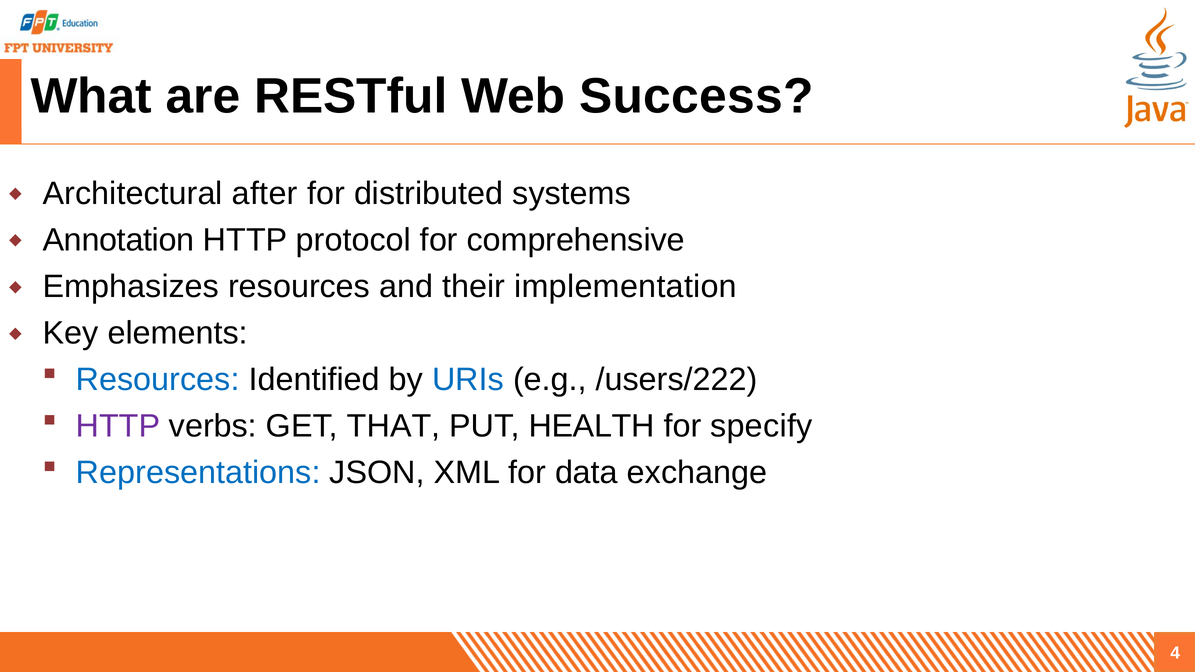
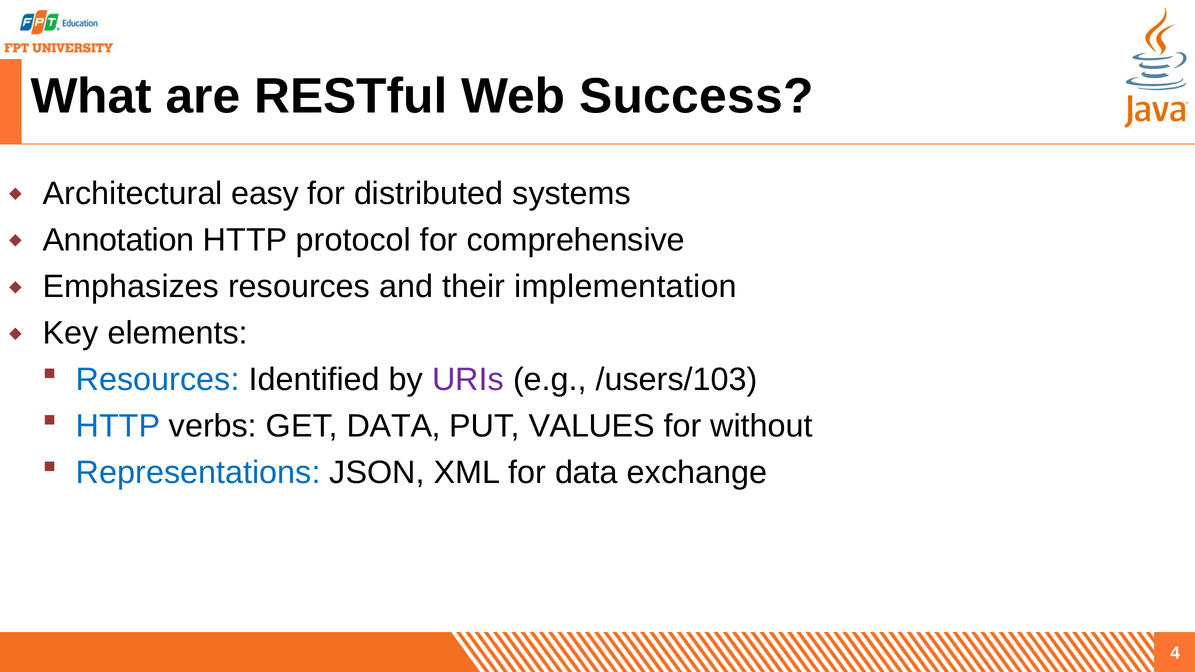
after: after -> easy (265, 193)
URIs colour: blue -> purple (468, 380)
/users/222: /users/222 -> /users/103 (677, 380)
HTTP colour: purple -> blue (118, 426)
GET THAT: THAT -> DATA (394, 426)
HEALTH: HEALTH -> VALUES (592, 426)
specify: specify -> without (762, 426)
